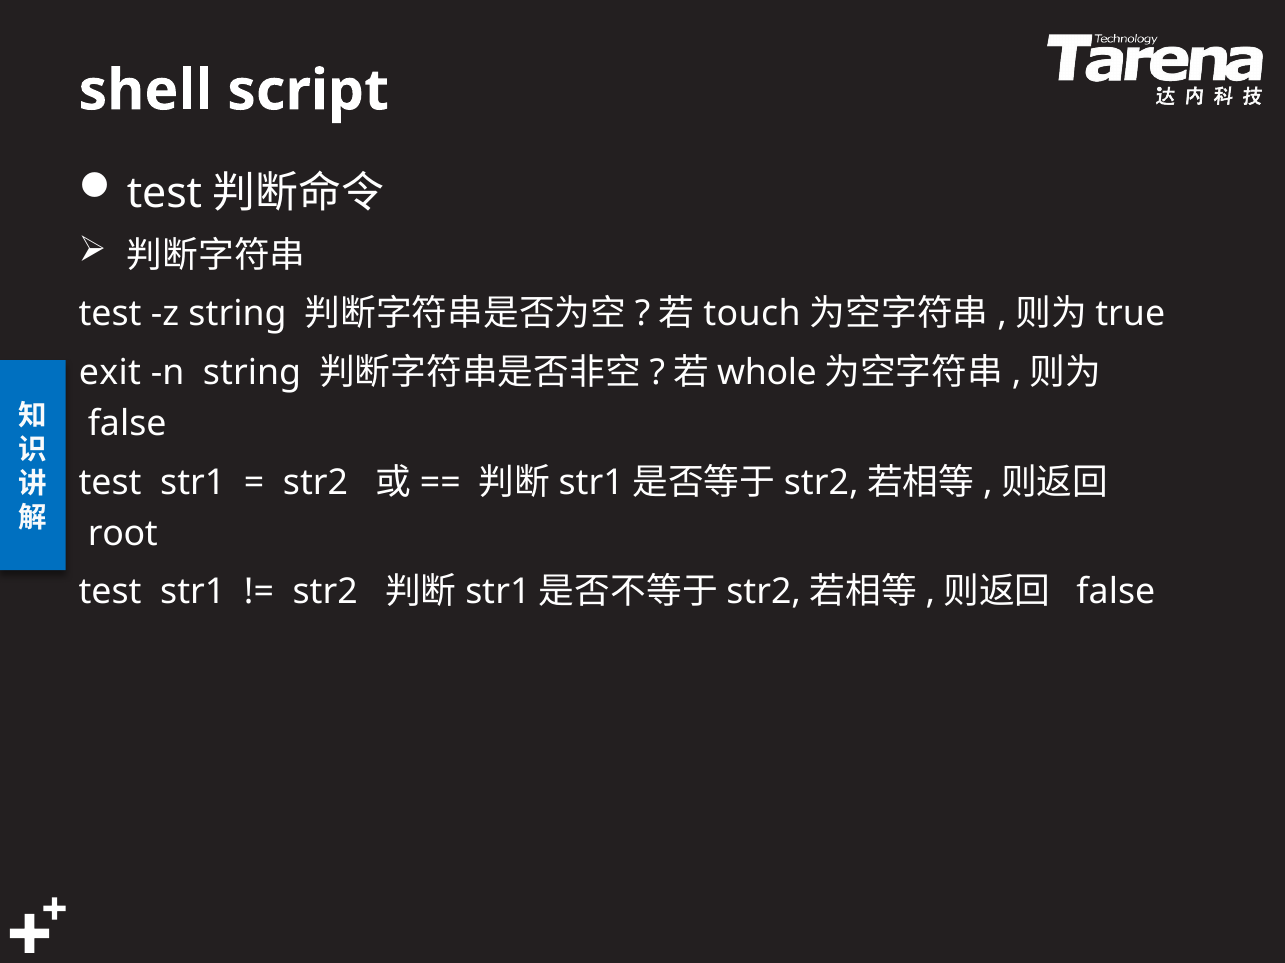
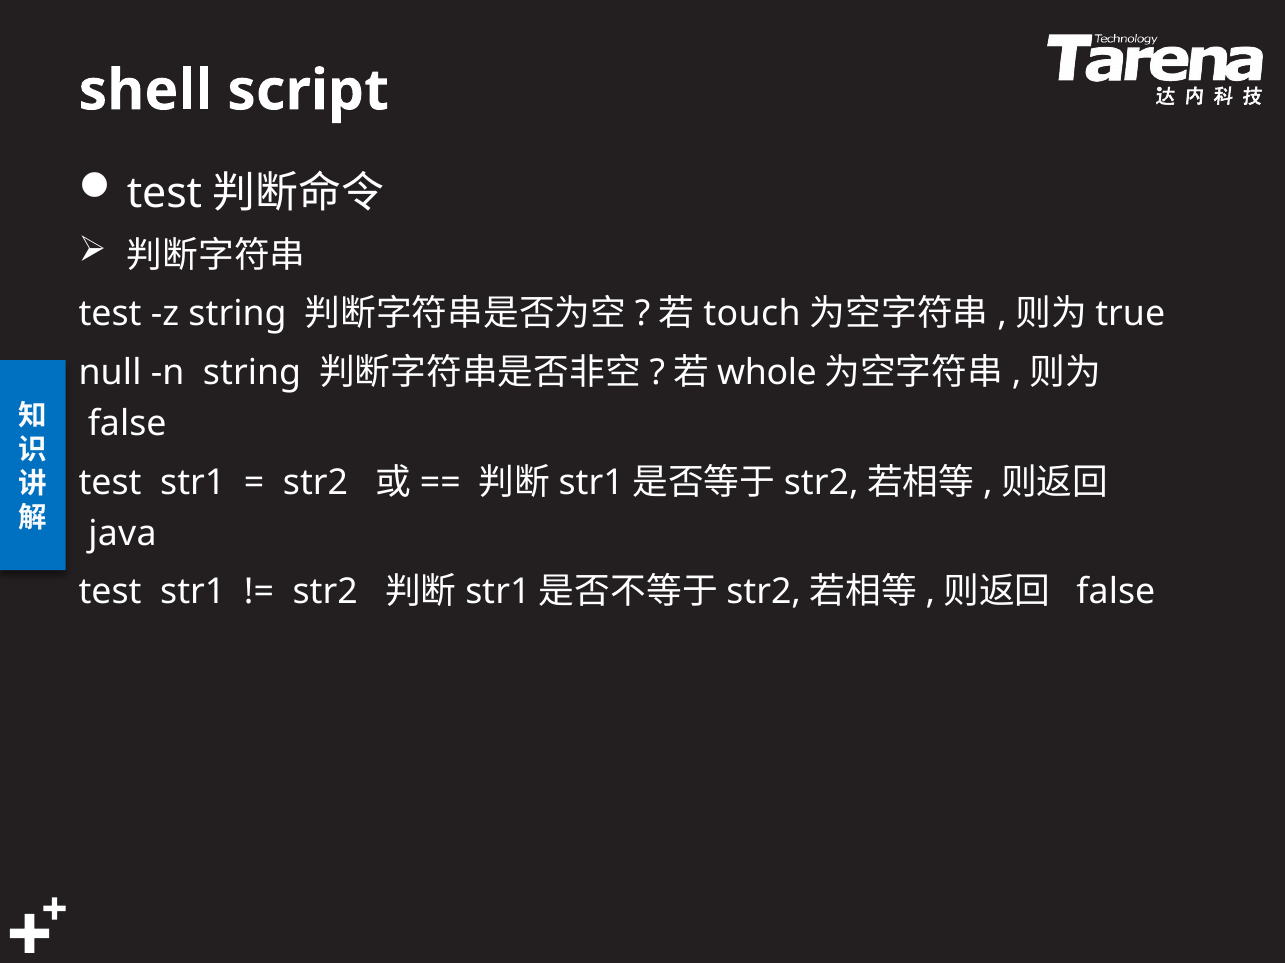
exit: exit -> null (110, 373)
root: root -> java (123, 534)
